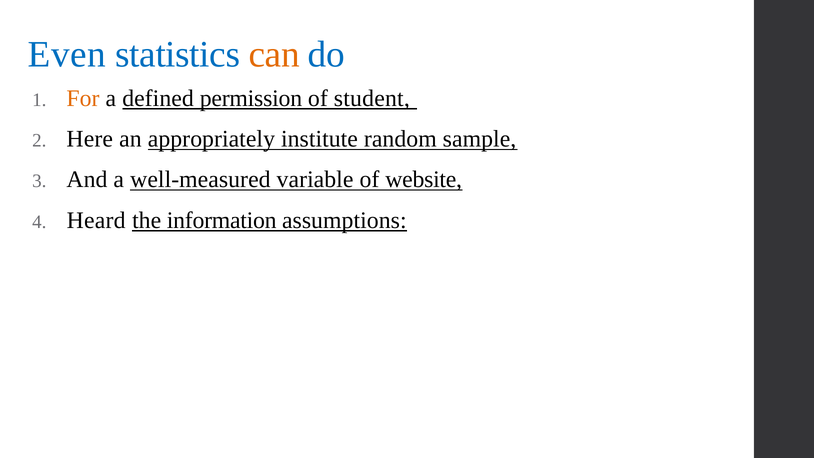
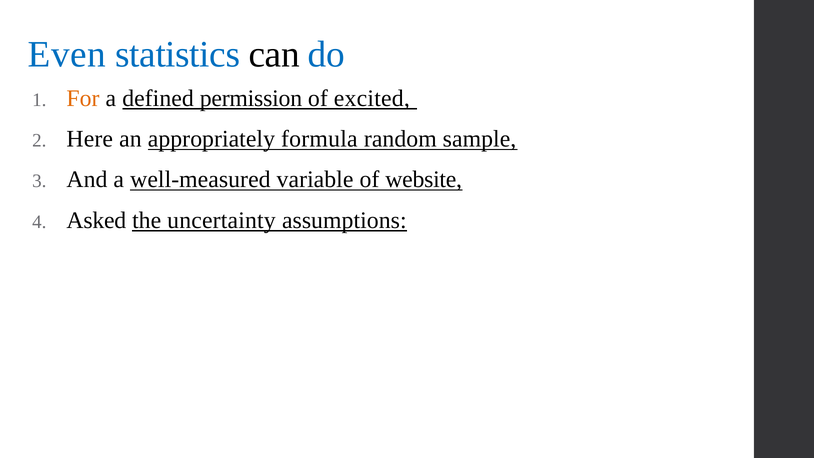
can colour: orange -> black (274, 54)
student: student -> excited (372, 98)
institute: institute -> formula (319, 139)
Heard: Heard -> Asked (96, 220)
information: information -> uncertainty (221, 220)
